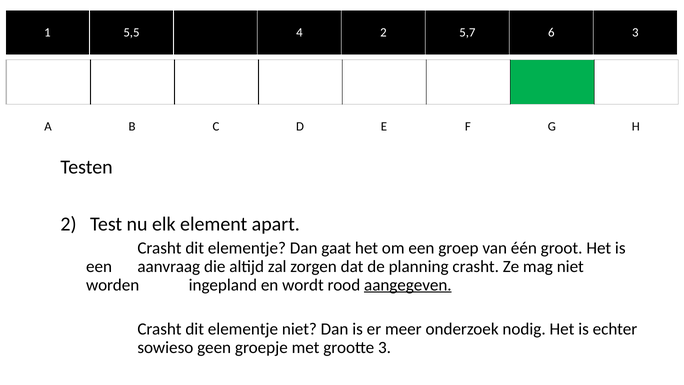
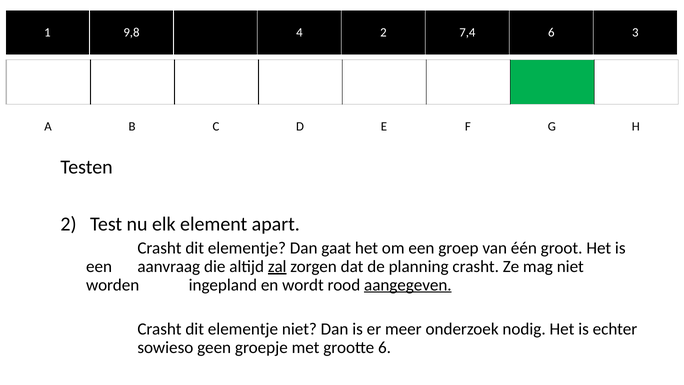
5,5: 5,5 -> 9,8 (131, 33)
5,7: 5,7 -> 7,4 (467, 33)
zal underline: none -> present (277, 266)
grootte 3: 3 -> 6 (385, 347)
